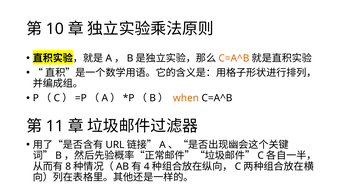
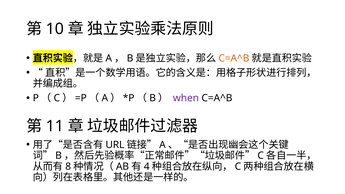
when colour: orange -> purple (186, 98)
